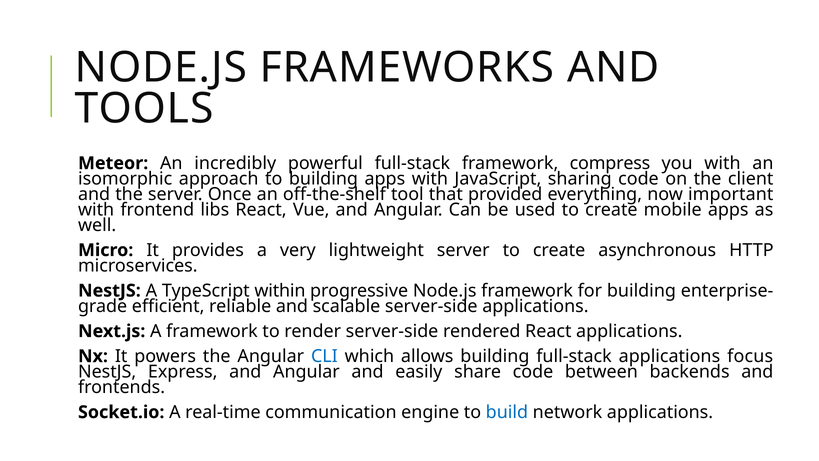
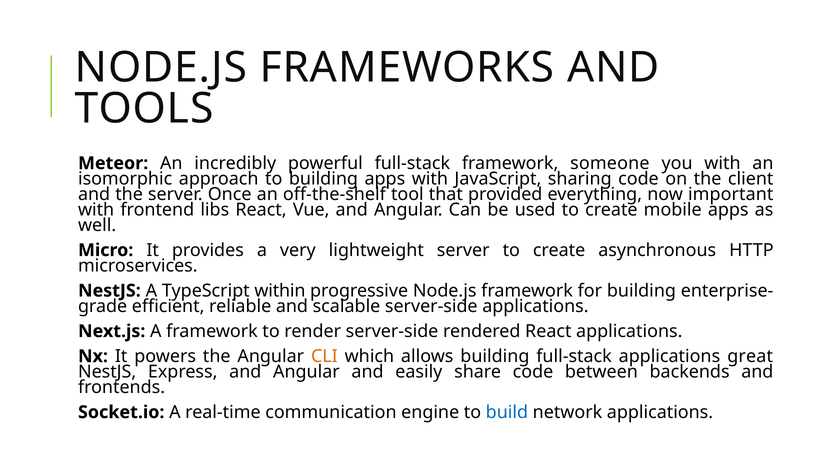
compress: compress -> someone (610, 163)
CLI colour: blue -> orange (324, 356)
focus: focus -> great (750, 356)
